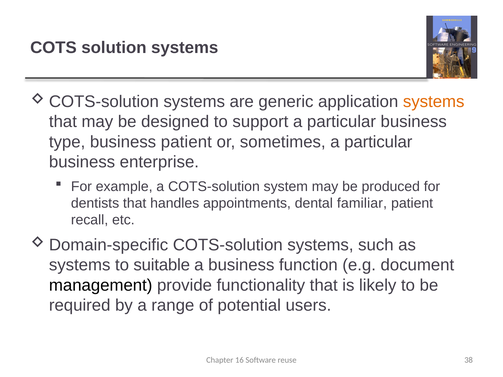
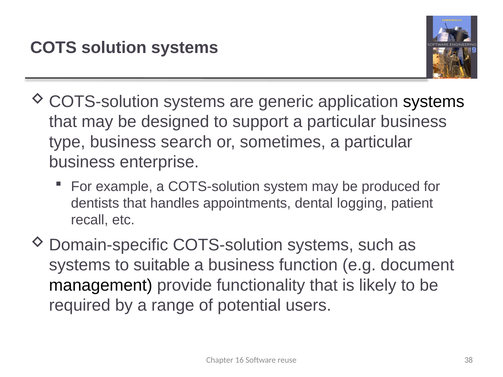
systems colour: orange -> black (434, 102)
business patient: patient -> search (186, 142)
familiar: familiar -> logging (362, 203)
